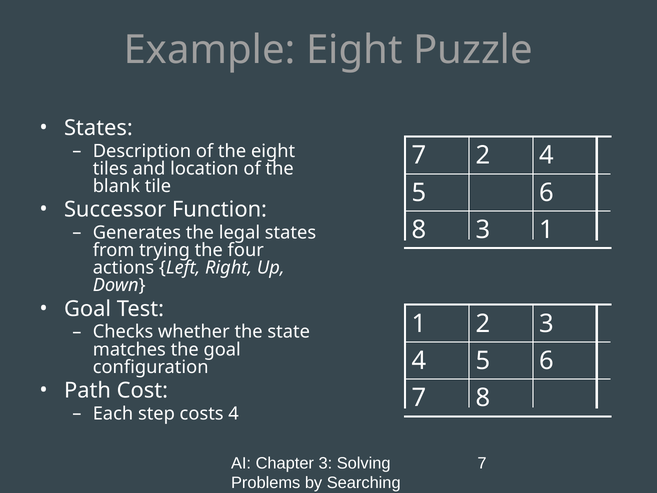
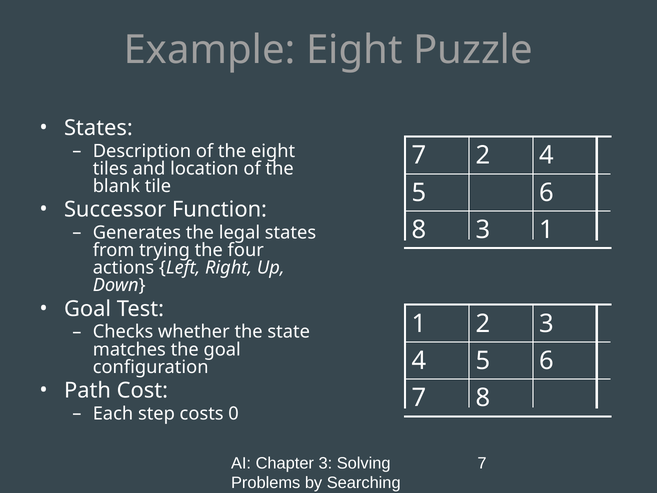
costs 4: 4 -> 0 (234, 413)
